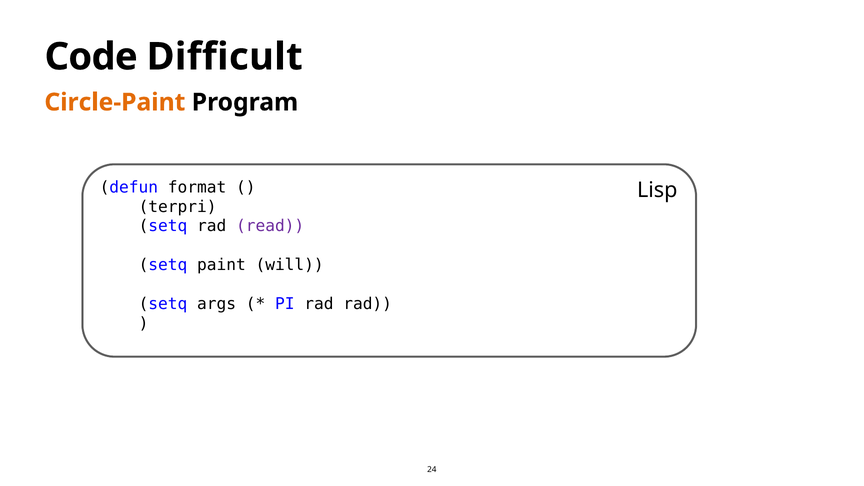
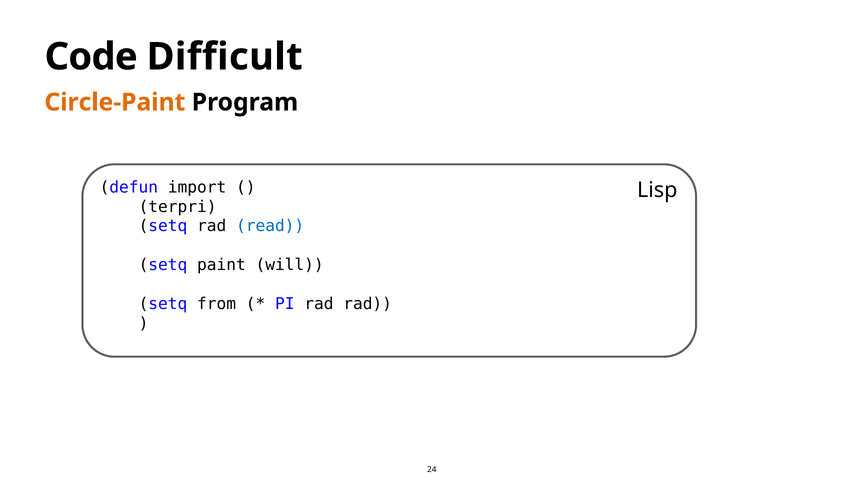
format: format -> import (197, 187)
read colour: purple -> blue (270, 226)
args: args -> from (217, 304)
